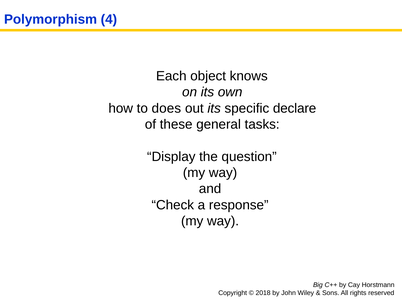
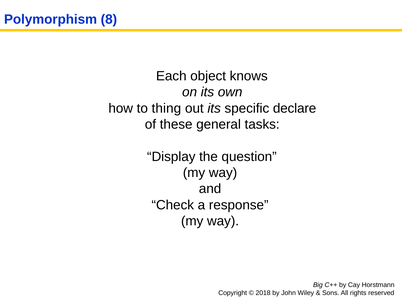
4: 4 -> 8 (109, 19)
does: does -> thing (166, 108)
